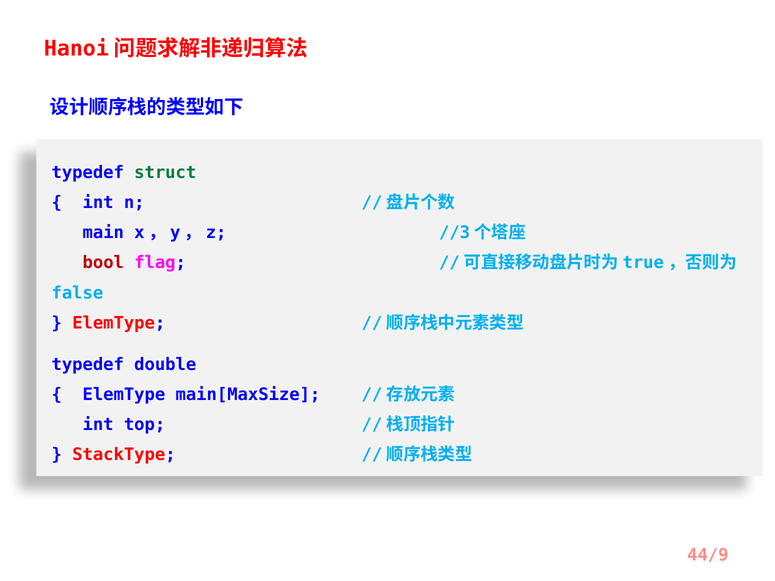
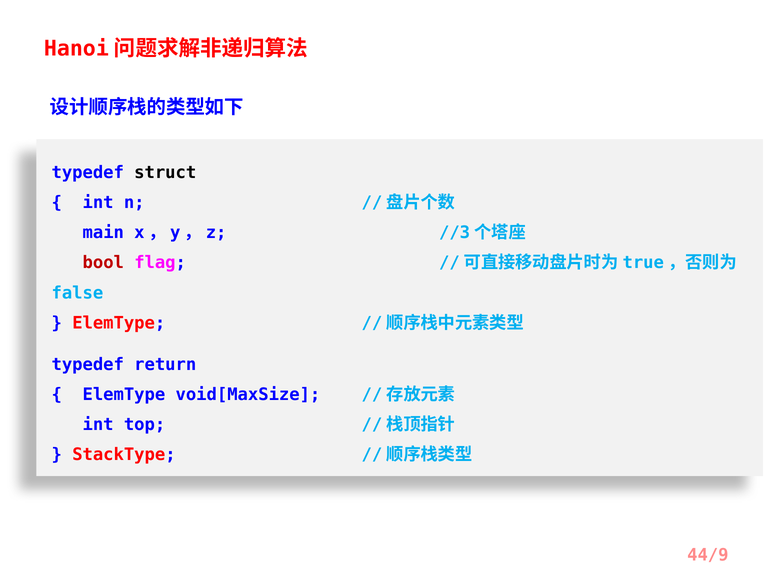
struct colour: green -> black (165, 172)
double: double -> return (165, 364)
main[MaxSize: main[MaxSize -> void[MaxSize (248, 395)
